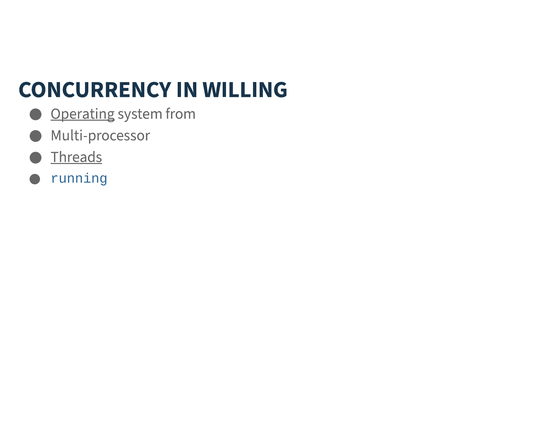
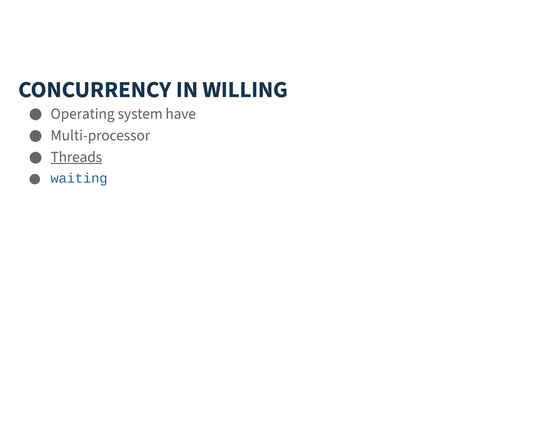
Operating underline: present -> none (83, 114)
from: from -> have (181, 114)
running: running -> waiting (79, 178)
